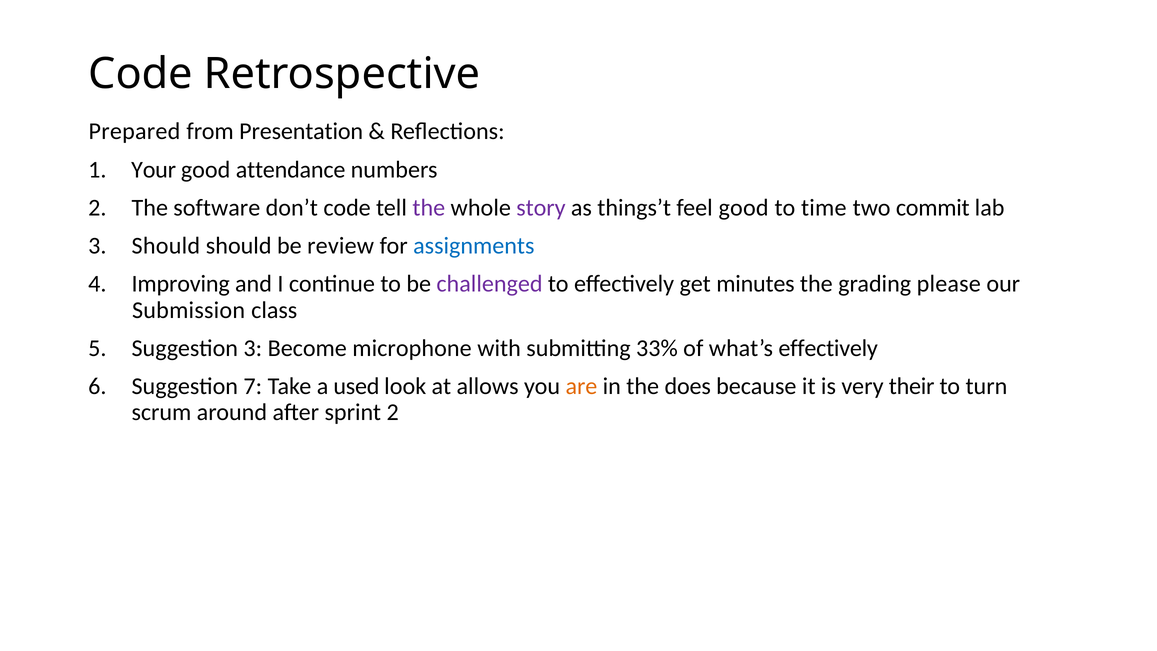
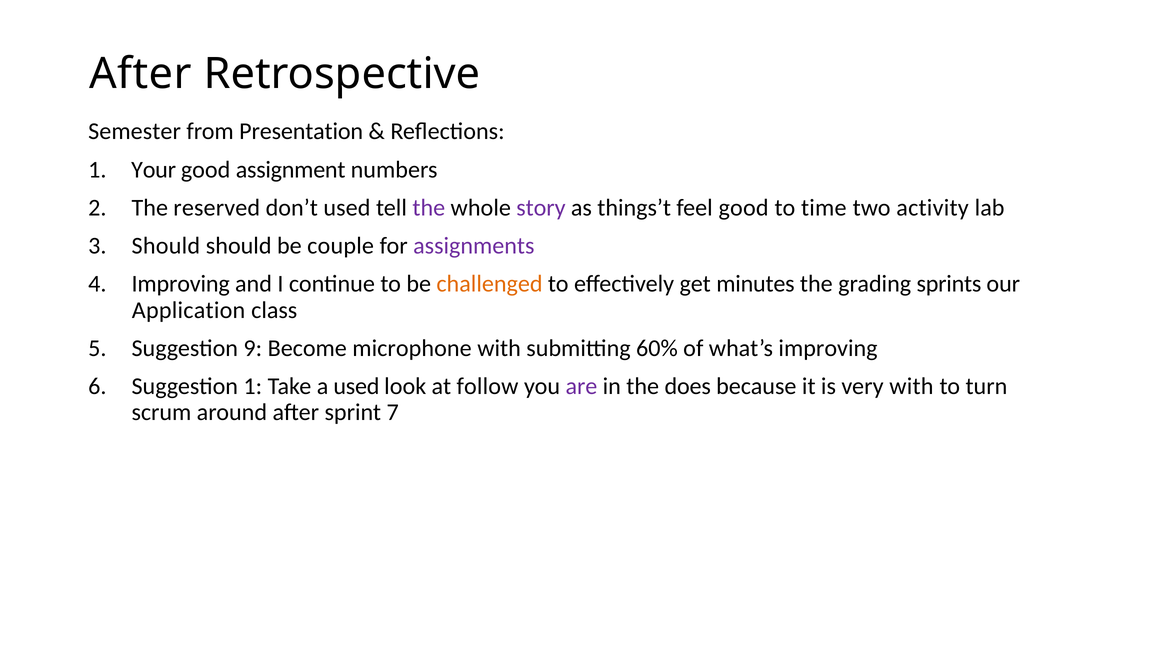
Code: Code -> After (140, 74)
Prepared: Prepared -> Semester (135, 131)
attendance: attendance -> assignment (291, 170)
software: software -> reserved (217, 208)
don’t code: code -> used (347, 208)
commit: commit -> activity (933, 208)
review: review -> couple (341, 246)
assignments colour: blue -> purple (474, 246)
challenged colour: purple -> orange (490, 284)
please: please -> sprints (949, 284)
Submission: Submission -> Application (189, 310)
Suggestion 3: 3 -> 9 (253, 348)
33%: 33% -> 60% (657, 348)
what’s effectively: effectively -> improving (828, 348)
Suggestion 7: 7 -> 1 (253, 386)
allows: allows -> follow (487, 386)
are colour: orange -> purple (581, 386)
very their: their -> with (911, 386)
sprint 2: 2 -> 7 (393, 412)
